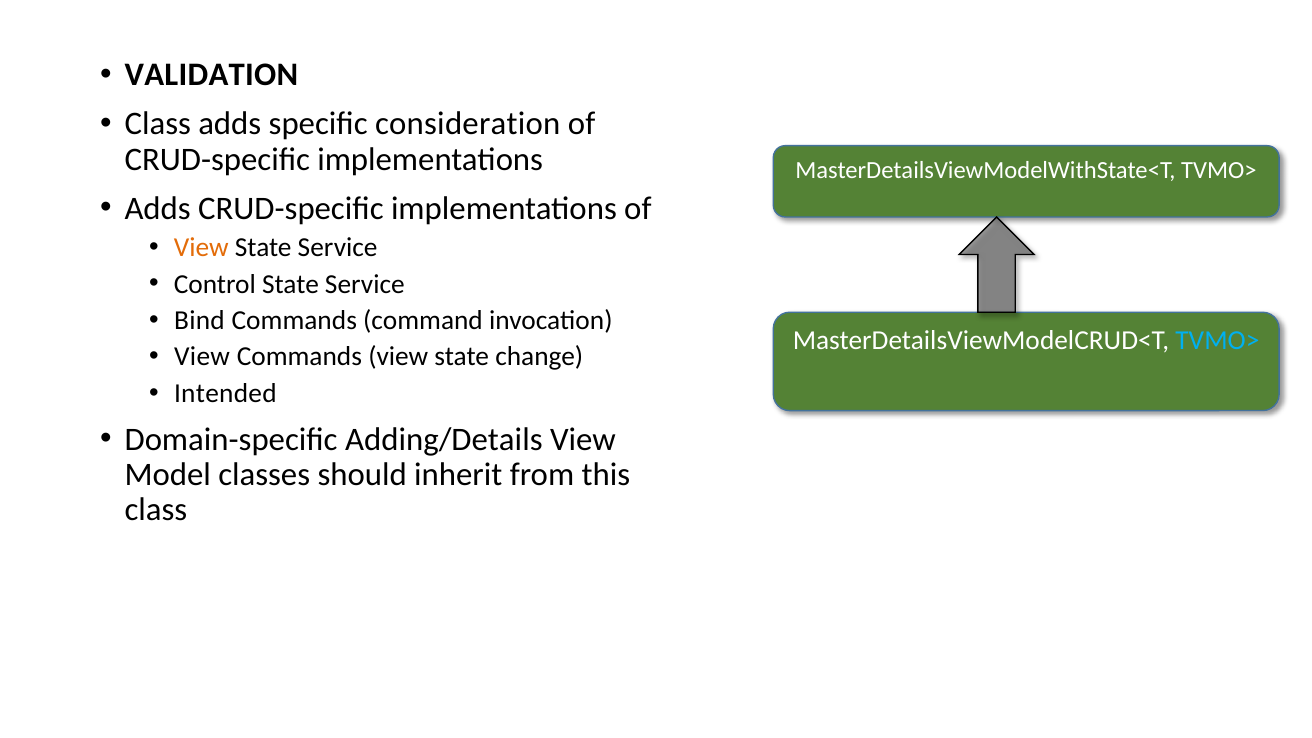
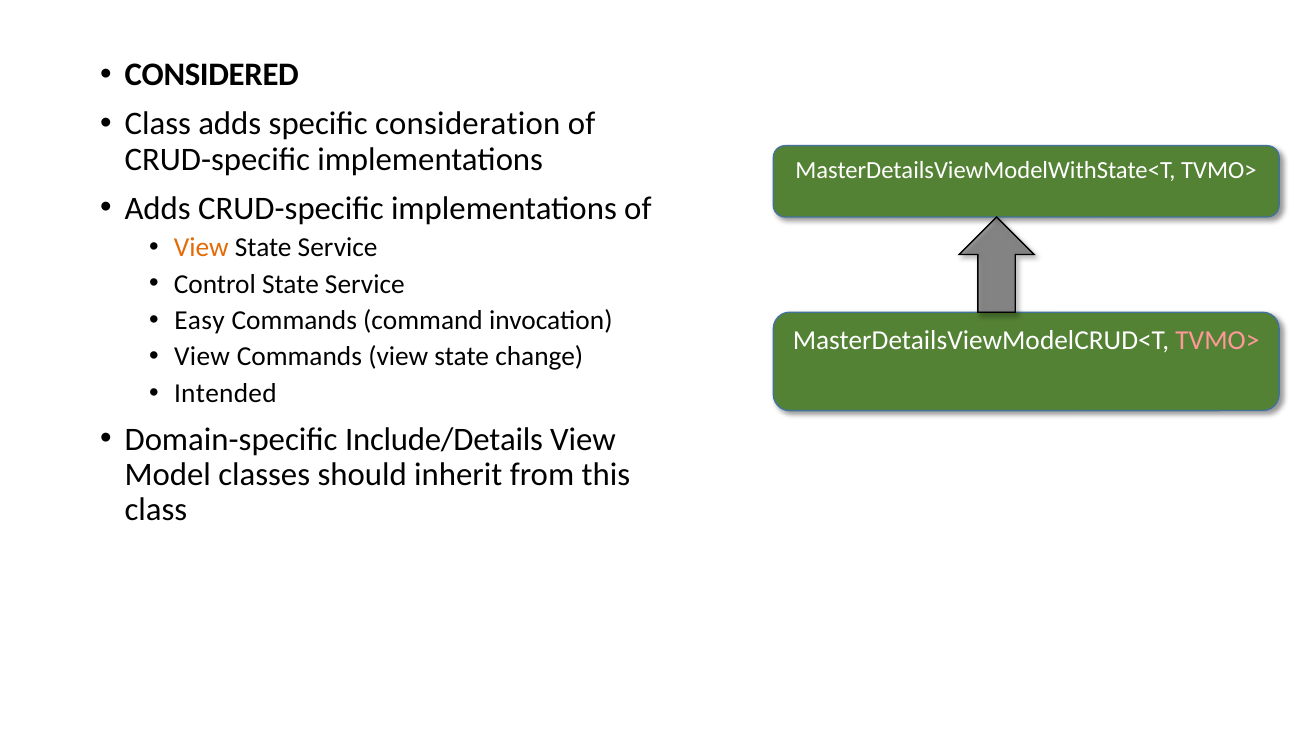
VALIDATION: VALIDATION -> CONSIDERED (212, 75)
Bind: Bind -> Easy (200, 320)
TVMO> colour: light blue -> pink (1217, 340)
Adding/Details: Adding/Details -> Include/Details (444, 439)
